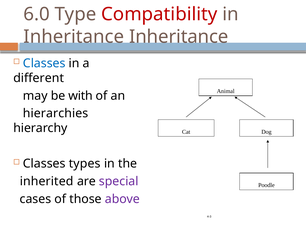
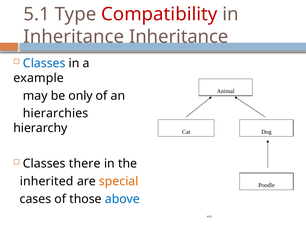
6.0: 6.0 -> 5.1 (37, 14)
different: different -> example (39, 78)
with: with -> only (81, 96)
types: types -> there (85, 164)
special colour: purple -> orange (119, 182)
above colour: purple -> blue (122, 200)
